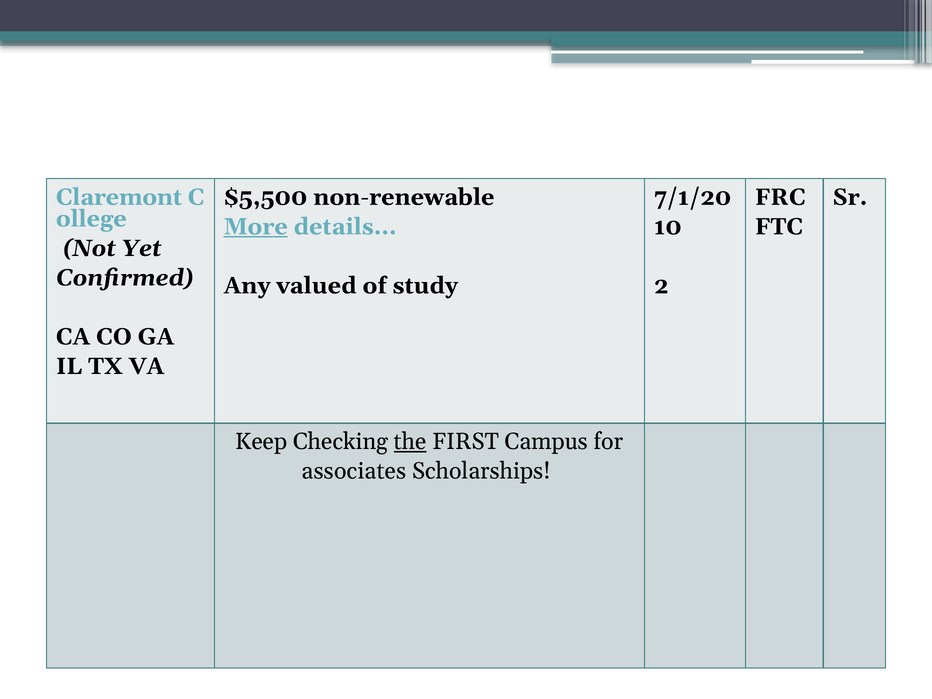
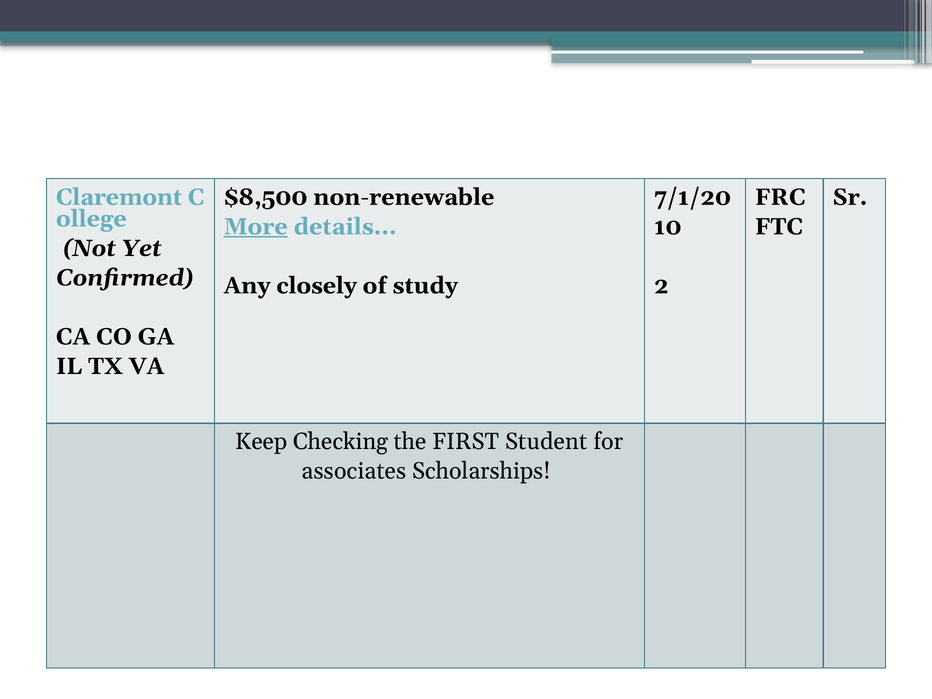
$5,500: $5,500 -> $8,500 (266, 197)
valued: valued -> closely (317, 286)
the underline: present -> none (410, 442)
Campus: Campus -> Student (546, 442)
